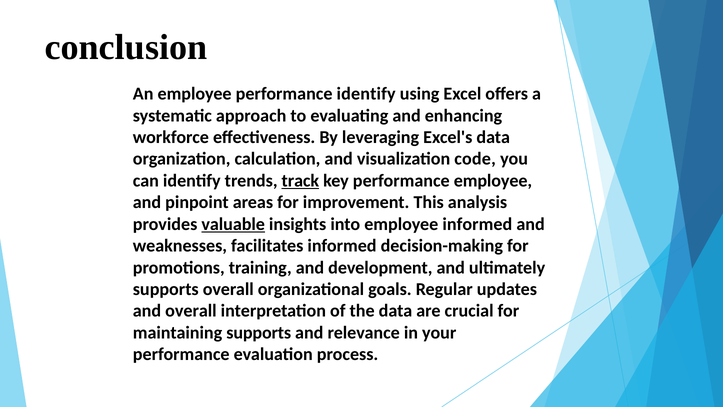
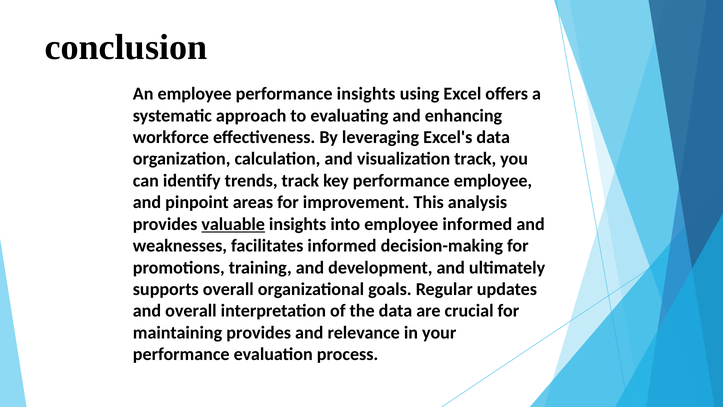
performance identify: identify -> insights (366, 94)
visualization code: code -> track (475, 159)
track underline: present -> none (300, 181)
maintaining supports: supports -> provides (259, 332)
